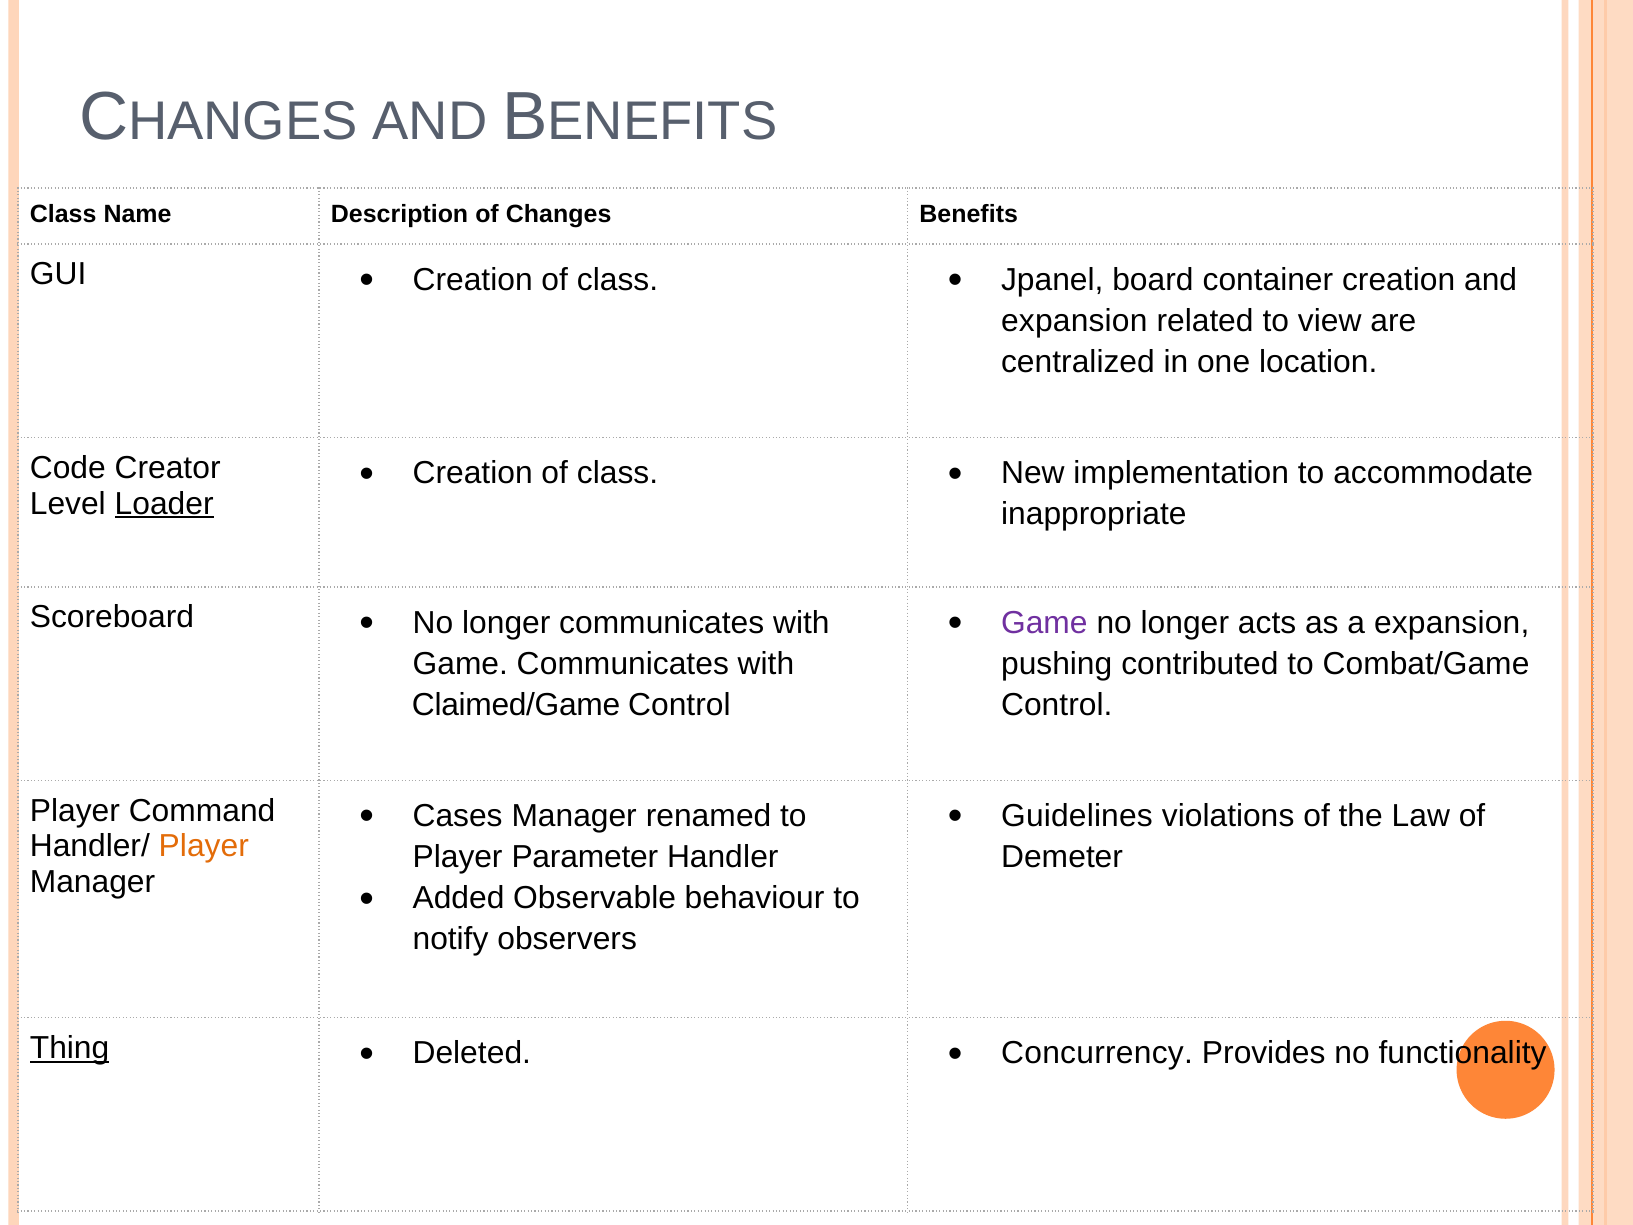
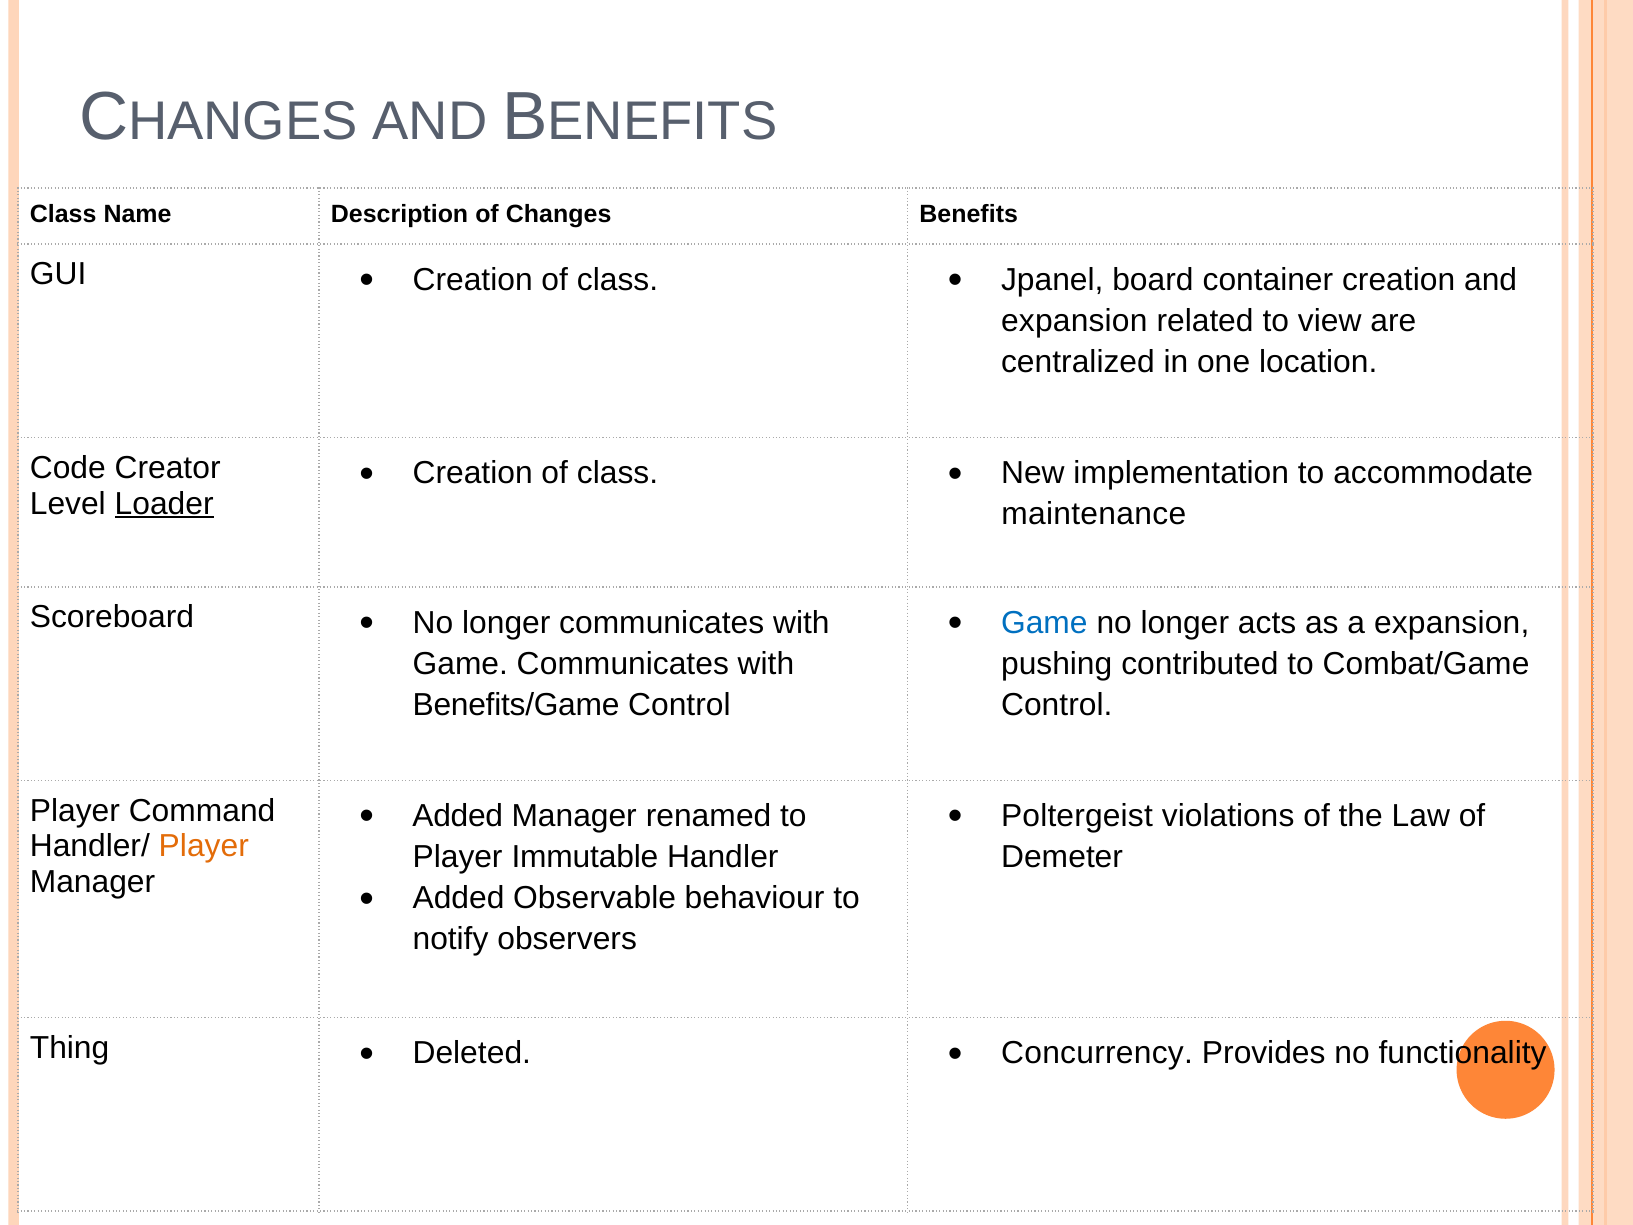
inappropriate: inappropriate -> maintenance (1094, 514)
Game colour: purple -> blue (1044, 623)
Claimed/Game: Claimed/Game -> Benefits/Game (516, 705)
Cases: Cases -> Added (458, 816)
Guidelines: Guidelines -> Poltergeist (1077, 816)
Parameter: Parameter -> Immutable (585, 857)
Thing underline: present -> none (70, 1048)
